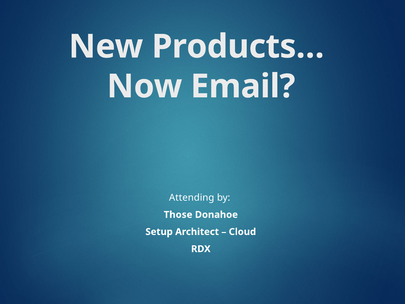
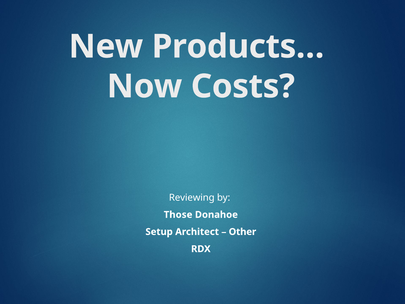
Email: Email -> Costs (243, 86)
Attending: Attending -> Reviewing (192, 197)
Cloud: Cloud -> Other (242, 232)
